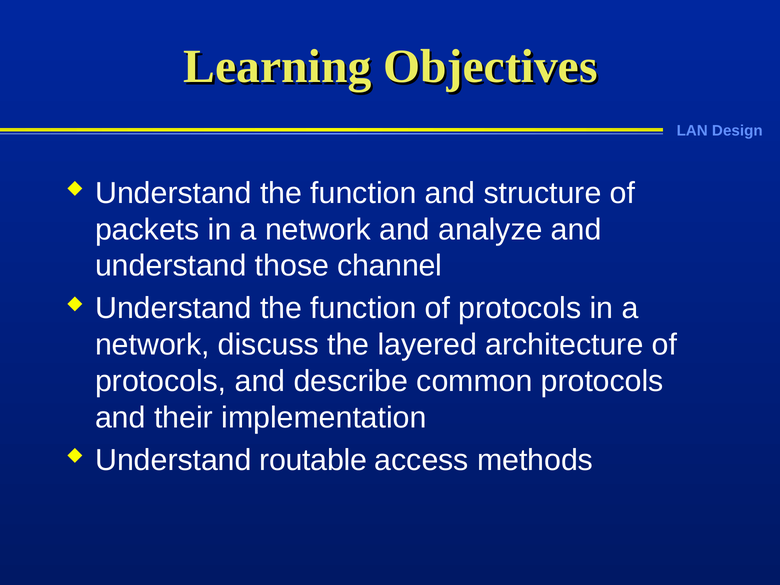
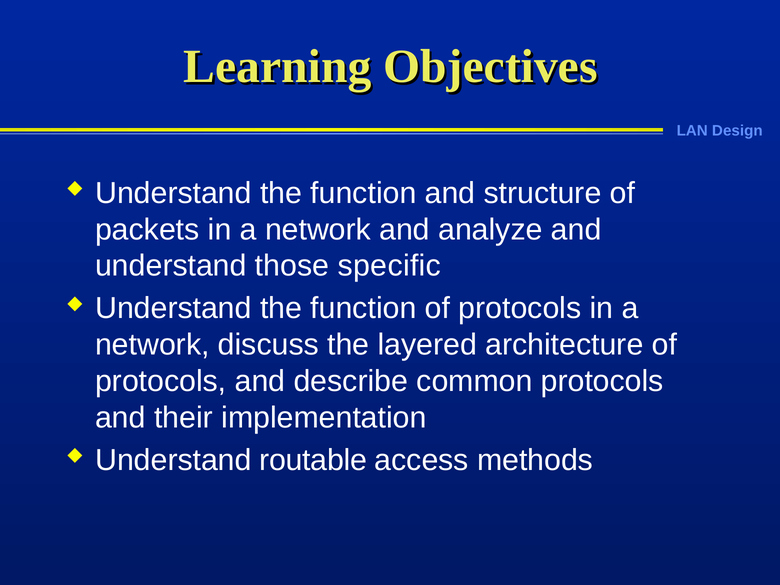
channel: channel -> specific (389, 266)
